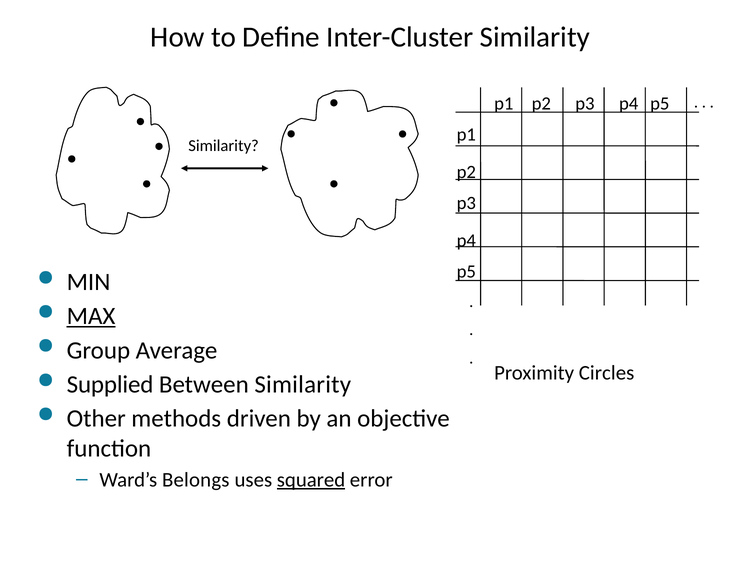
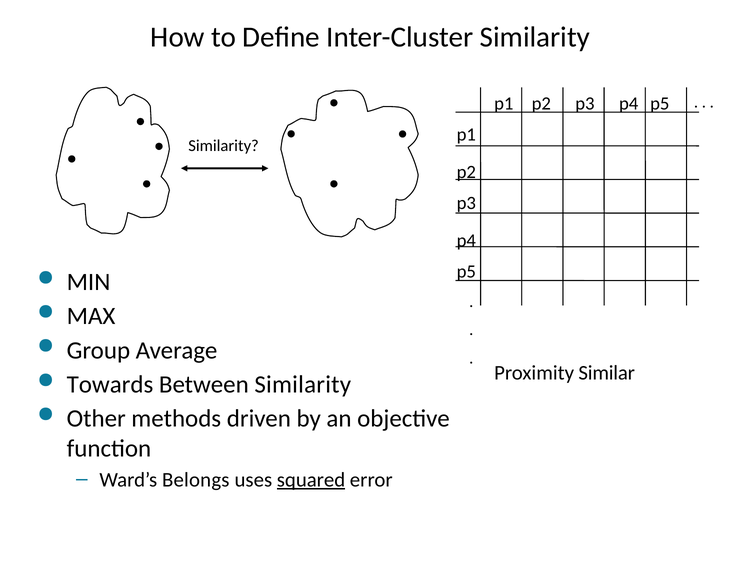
MAX underline: present -> none (91, 317)
Circles: Circles -> Similar (607, 373)
Supplied: Supplied -> Towards (110, 385)
